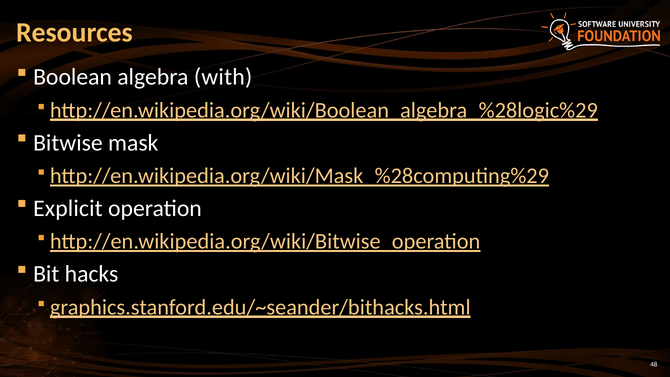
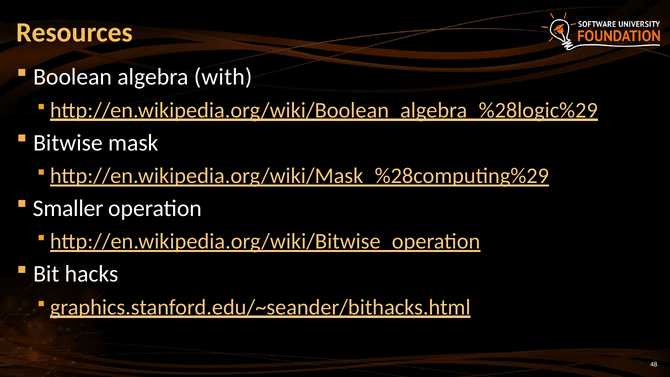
Explicit: Explicit -> Smaller (68, 208)
